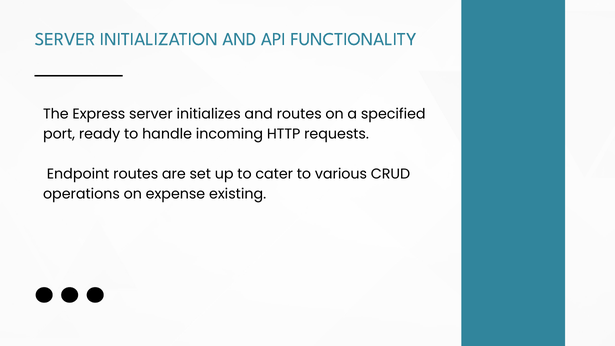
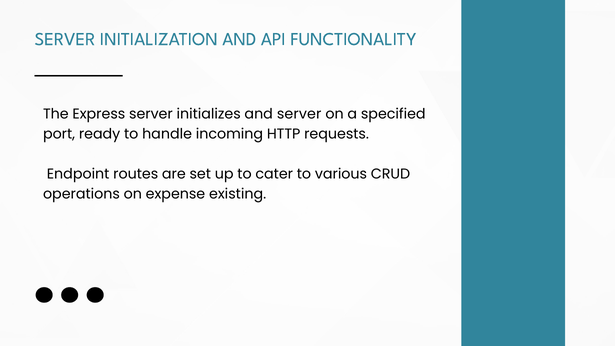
and routes: routes -> server (299, 114)
